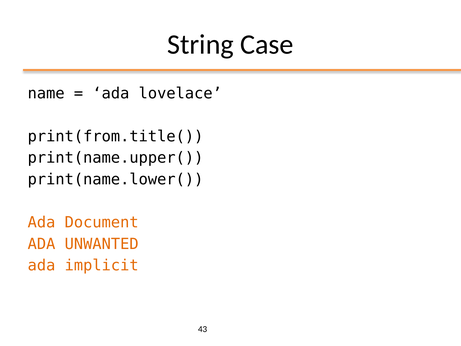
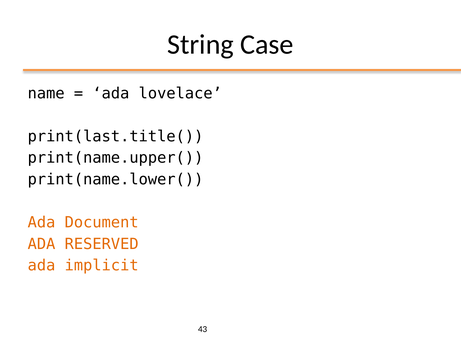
print(from.title(: print(from.title( -> print(last.title( (116, 136)
UNWANTED: UNWANTED -> RESERVED (102, 244)
